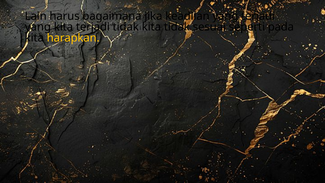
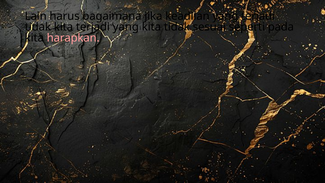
yang: yang -> tidak (38, 27)
terjadi tidak: tidak -> yang (126, 27)
harapkan colour: yellow -> pink (73, 38)
